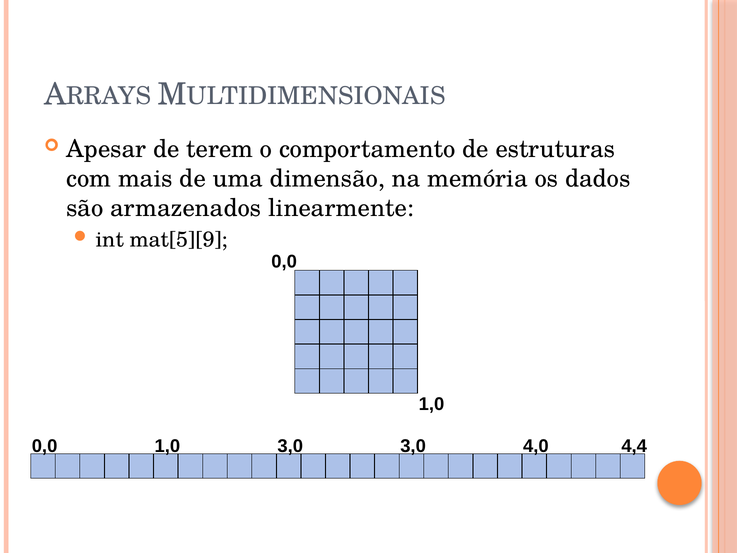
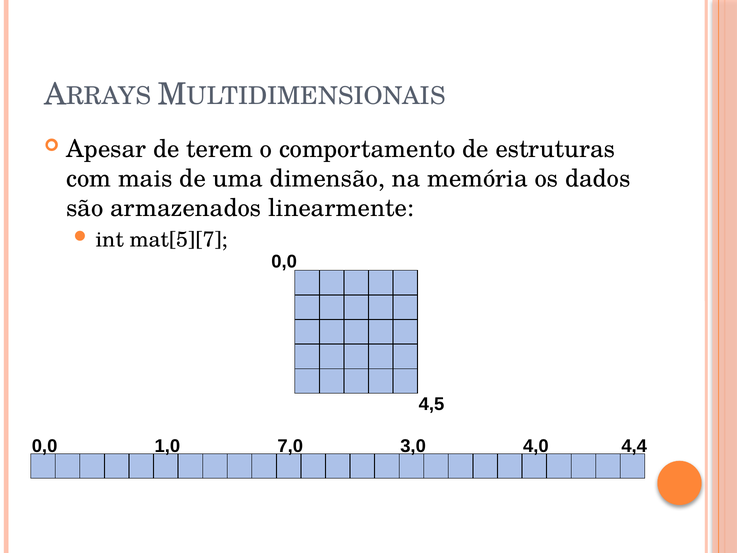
mat[5][9: mat[5][9 -> mat[5][7 (179, 240)
1,0: 1,0 -> 4,5 (432, 404)
1,0 3,0: 3,0 -> 7,0 (290, 446)
